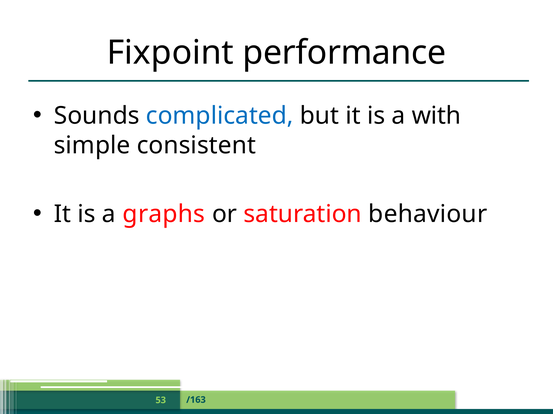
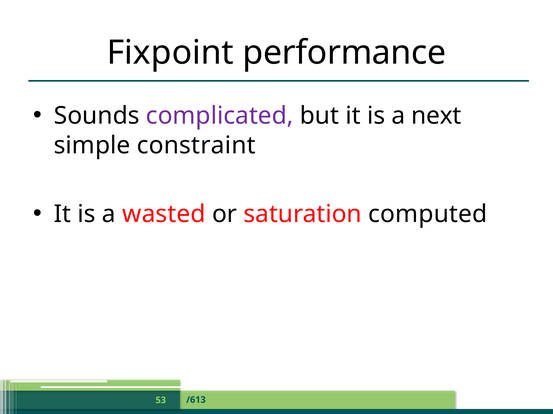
complicated colour: blue -> purple (220, 116)
with: with -> next (436, 116)
consistent: consistent -> constraint (196, 146)
graphs: graphs -> wasted (164, 214)
behaviour: behaviour -> computed (428, 214)
/163: /163 -> /613 (196, 400)
